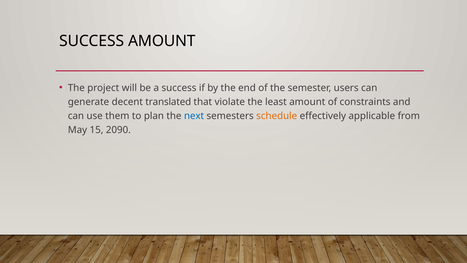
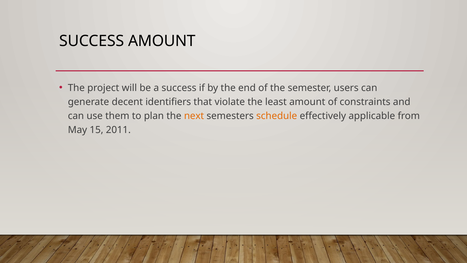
translated: translated -> identifiers (168, 102)
next colour: blue -> orange (194, 116)
2090: 2090 -> 2011 (118, 130)
